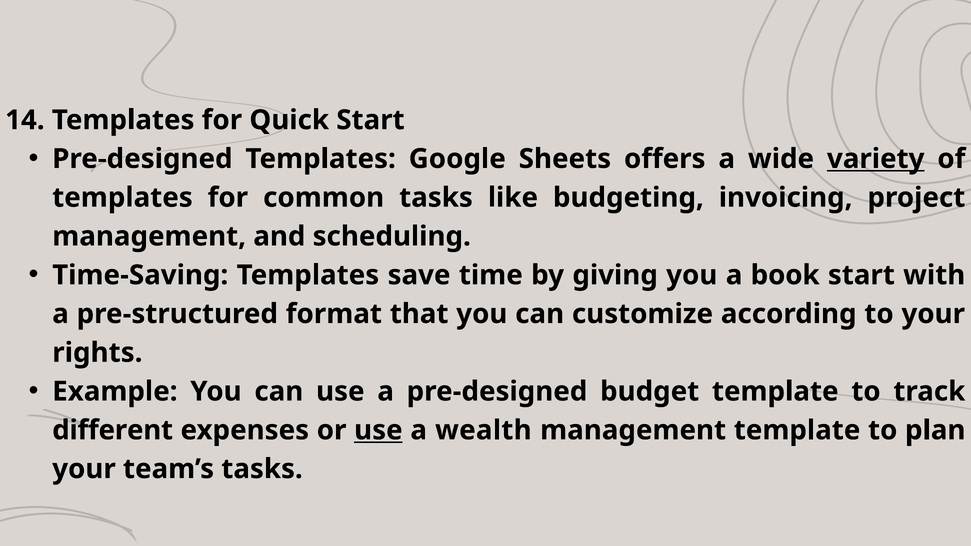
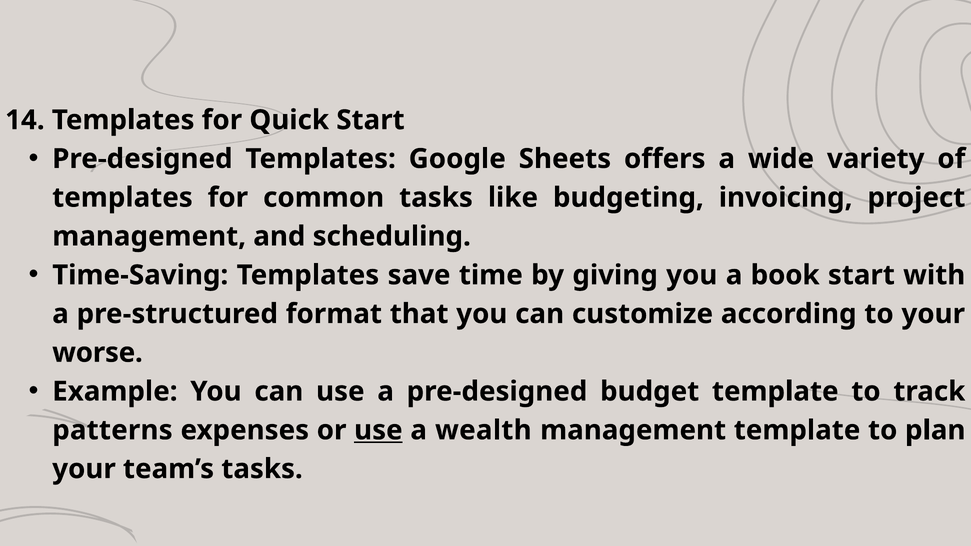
variety underline: present -> none (876, 159)
rights: rights -> worse (97, 353)
different: different -> patterns (112, 430)
